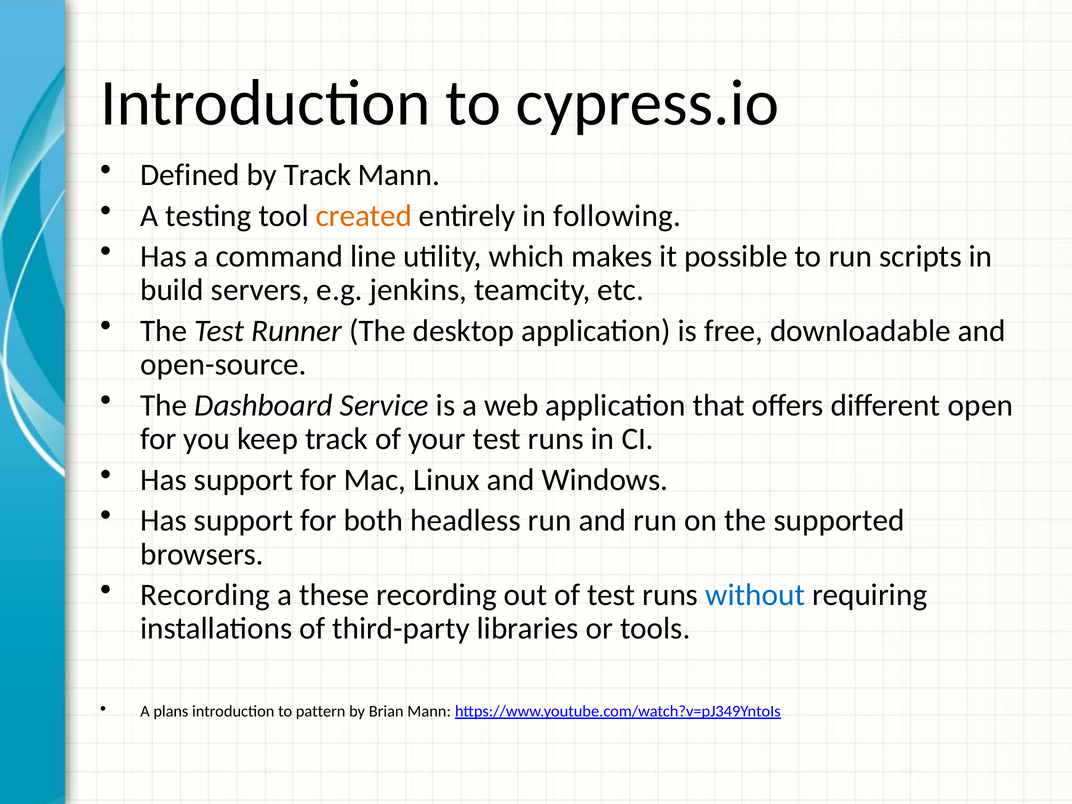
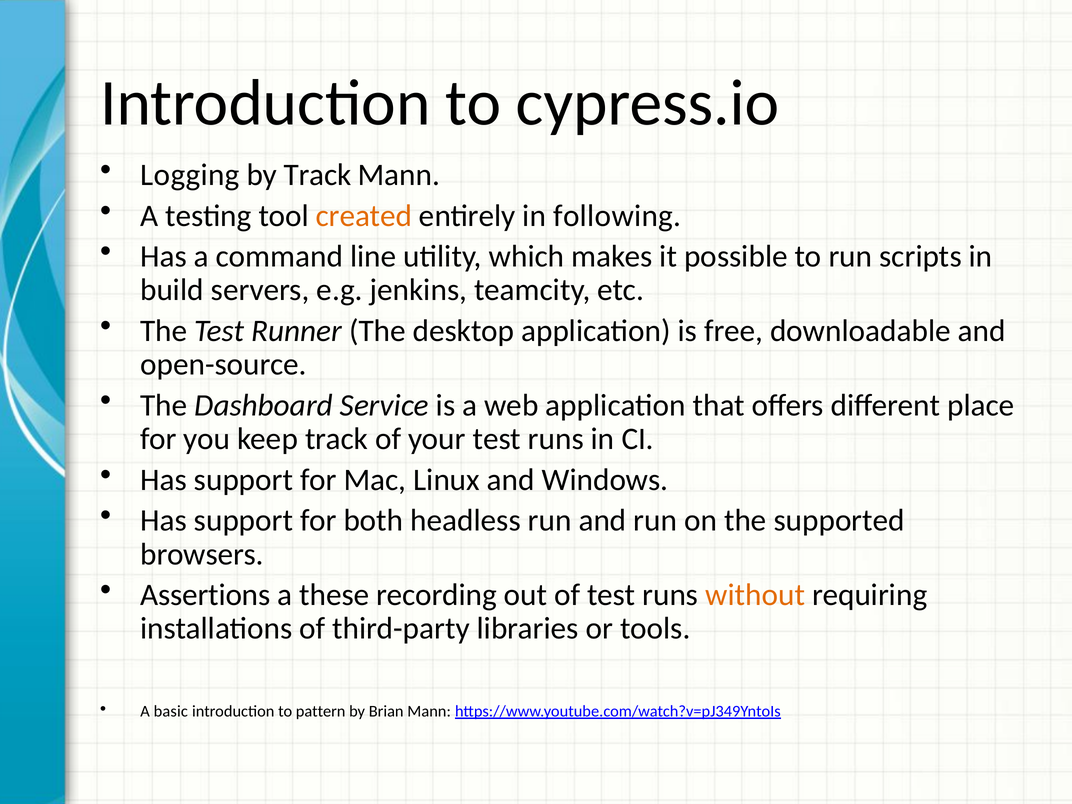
Defined: Defined -> Logging (190, 175)
open: open -> place (981, 405)
Recording: Recording -> Assertions (205, 595)
without colour: blue -> orange (755, 595)
plans: plans -> basic (171, 711)
